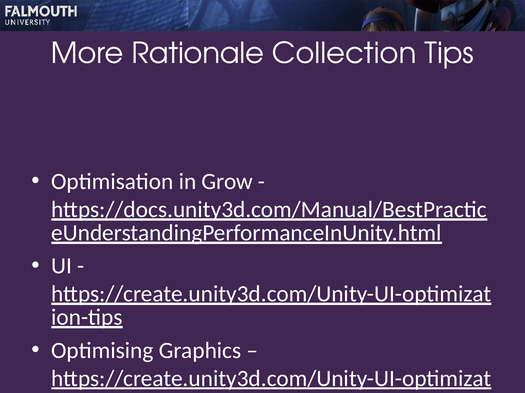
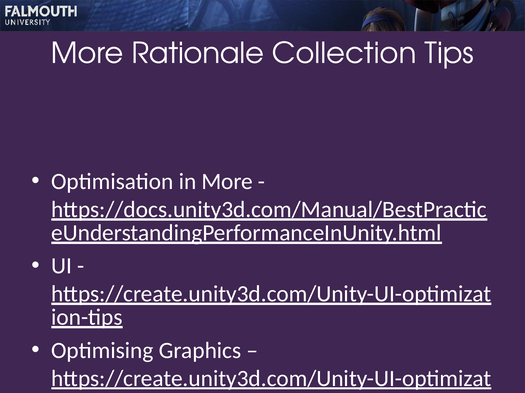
in Grow: Grow -> More (227, 182)
